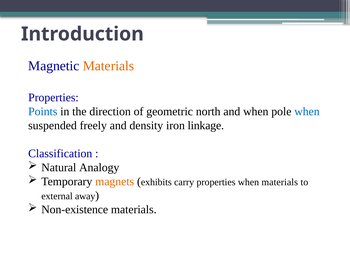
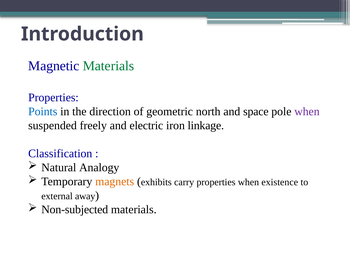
Materials colour: orange -> green (108, 66)
and when: when -> space (256, 111)
when colour: blue -> purple (307, 111)
density: density -> electric (146, 125)
when materials: materials -> existence (280, 182)
Non-existence: Non-existence -> Non-subjected (75, 209)
